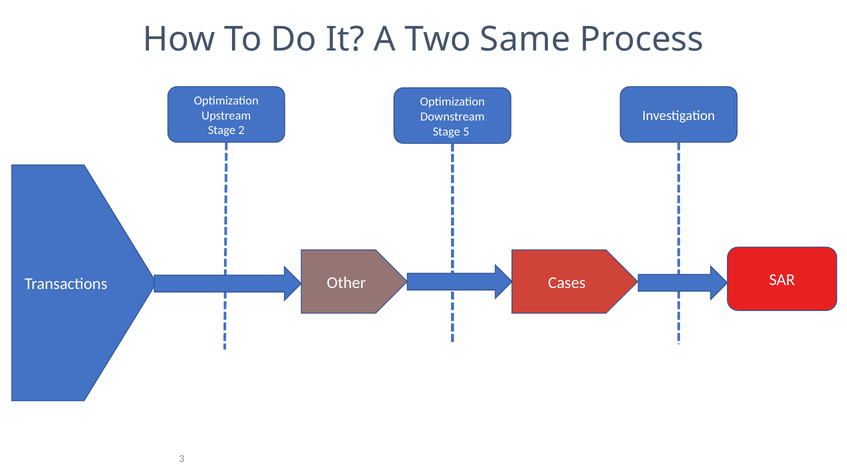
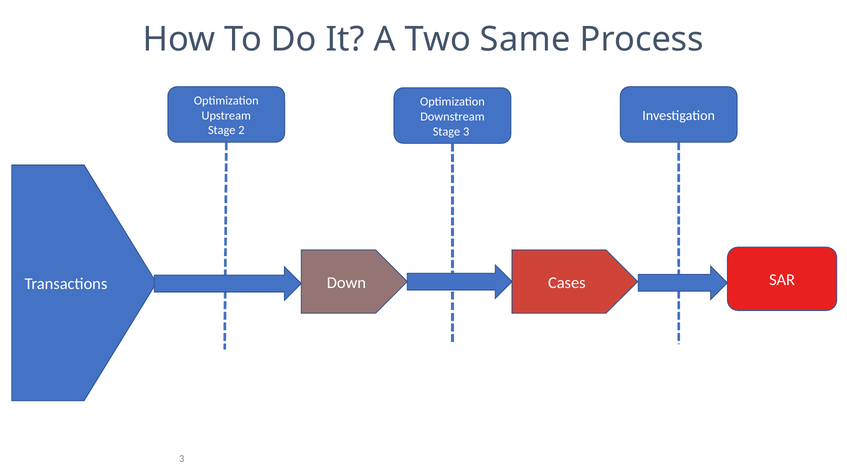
Stage 5: 5 -> 3 (466, 132)
Other: Other -> Down (346, 283)
